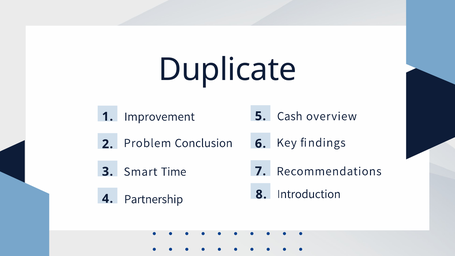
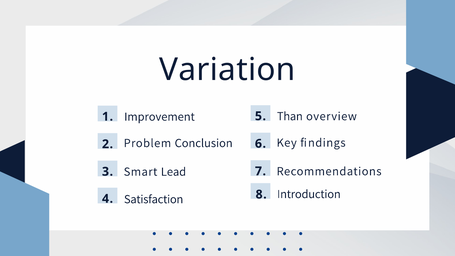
Duplicate: Duplicate -> Variation (227, 70)
Cash: Cash -> Than (290, 116)
Time: Time -> Lead (173, 172)
Partnership: Partnership -> Satisfaction (154, 199)
